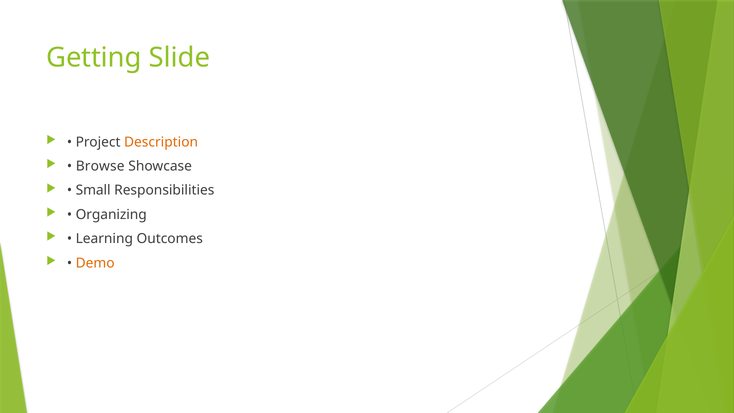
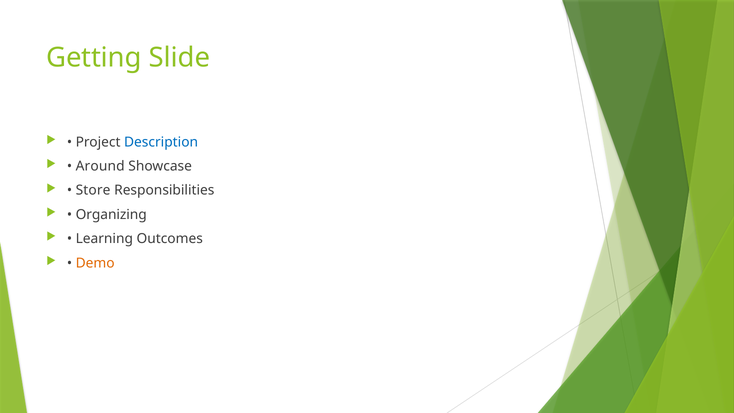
Description colour: orange -> blue (161, 142)
Browse: Browse -> Around (100, 166)
Small: Small -> Store (93, 190)
